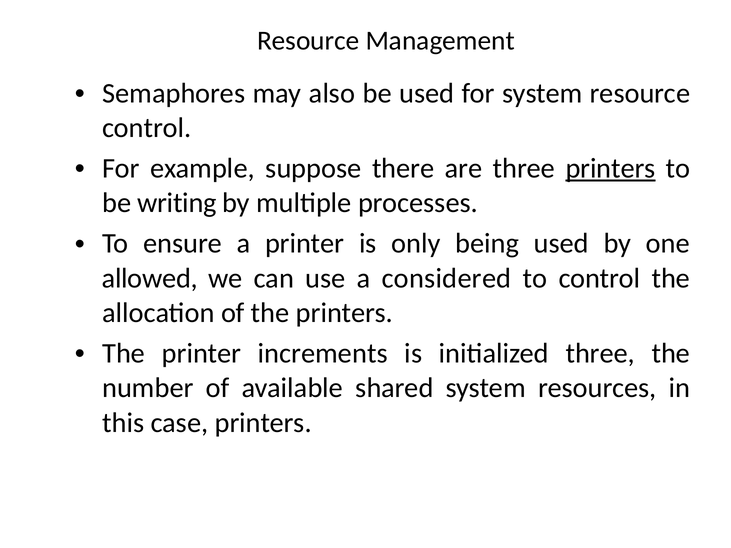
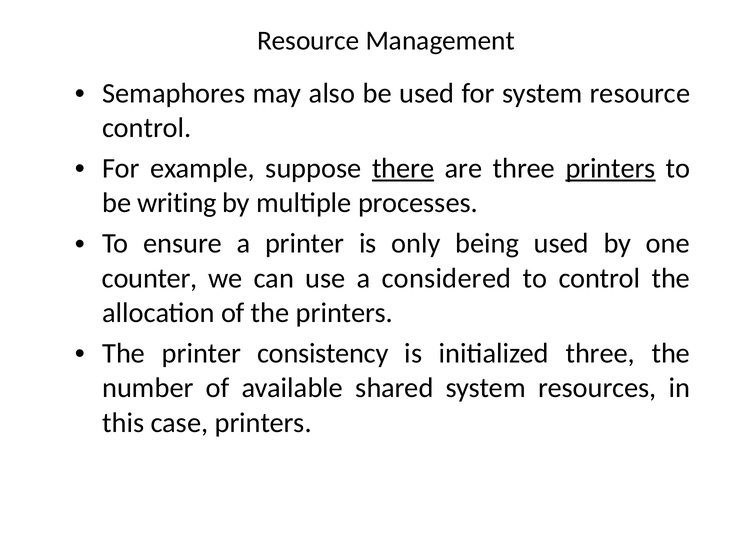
there underline: none -> present (403, 168)
allowed: allowed -> counter (150, 278)
increments: increments -> consistency (323, 354)
